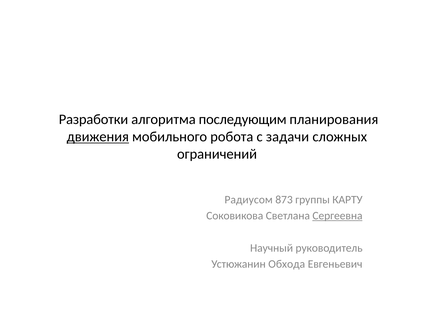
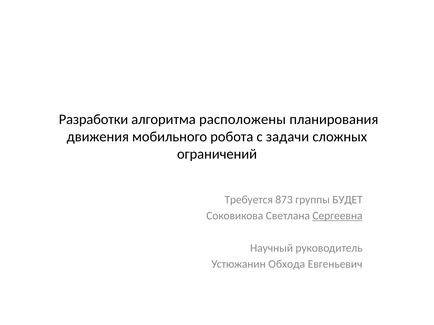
последующим: последующим -> расположены (243, 120)
движения underline: present -> none (98, 137)
Радиусом: Радиусом -> Требуется (249, 200)
КАРТУ: КАРТУ -> БУДЕТ (348, 200)
